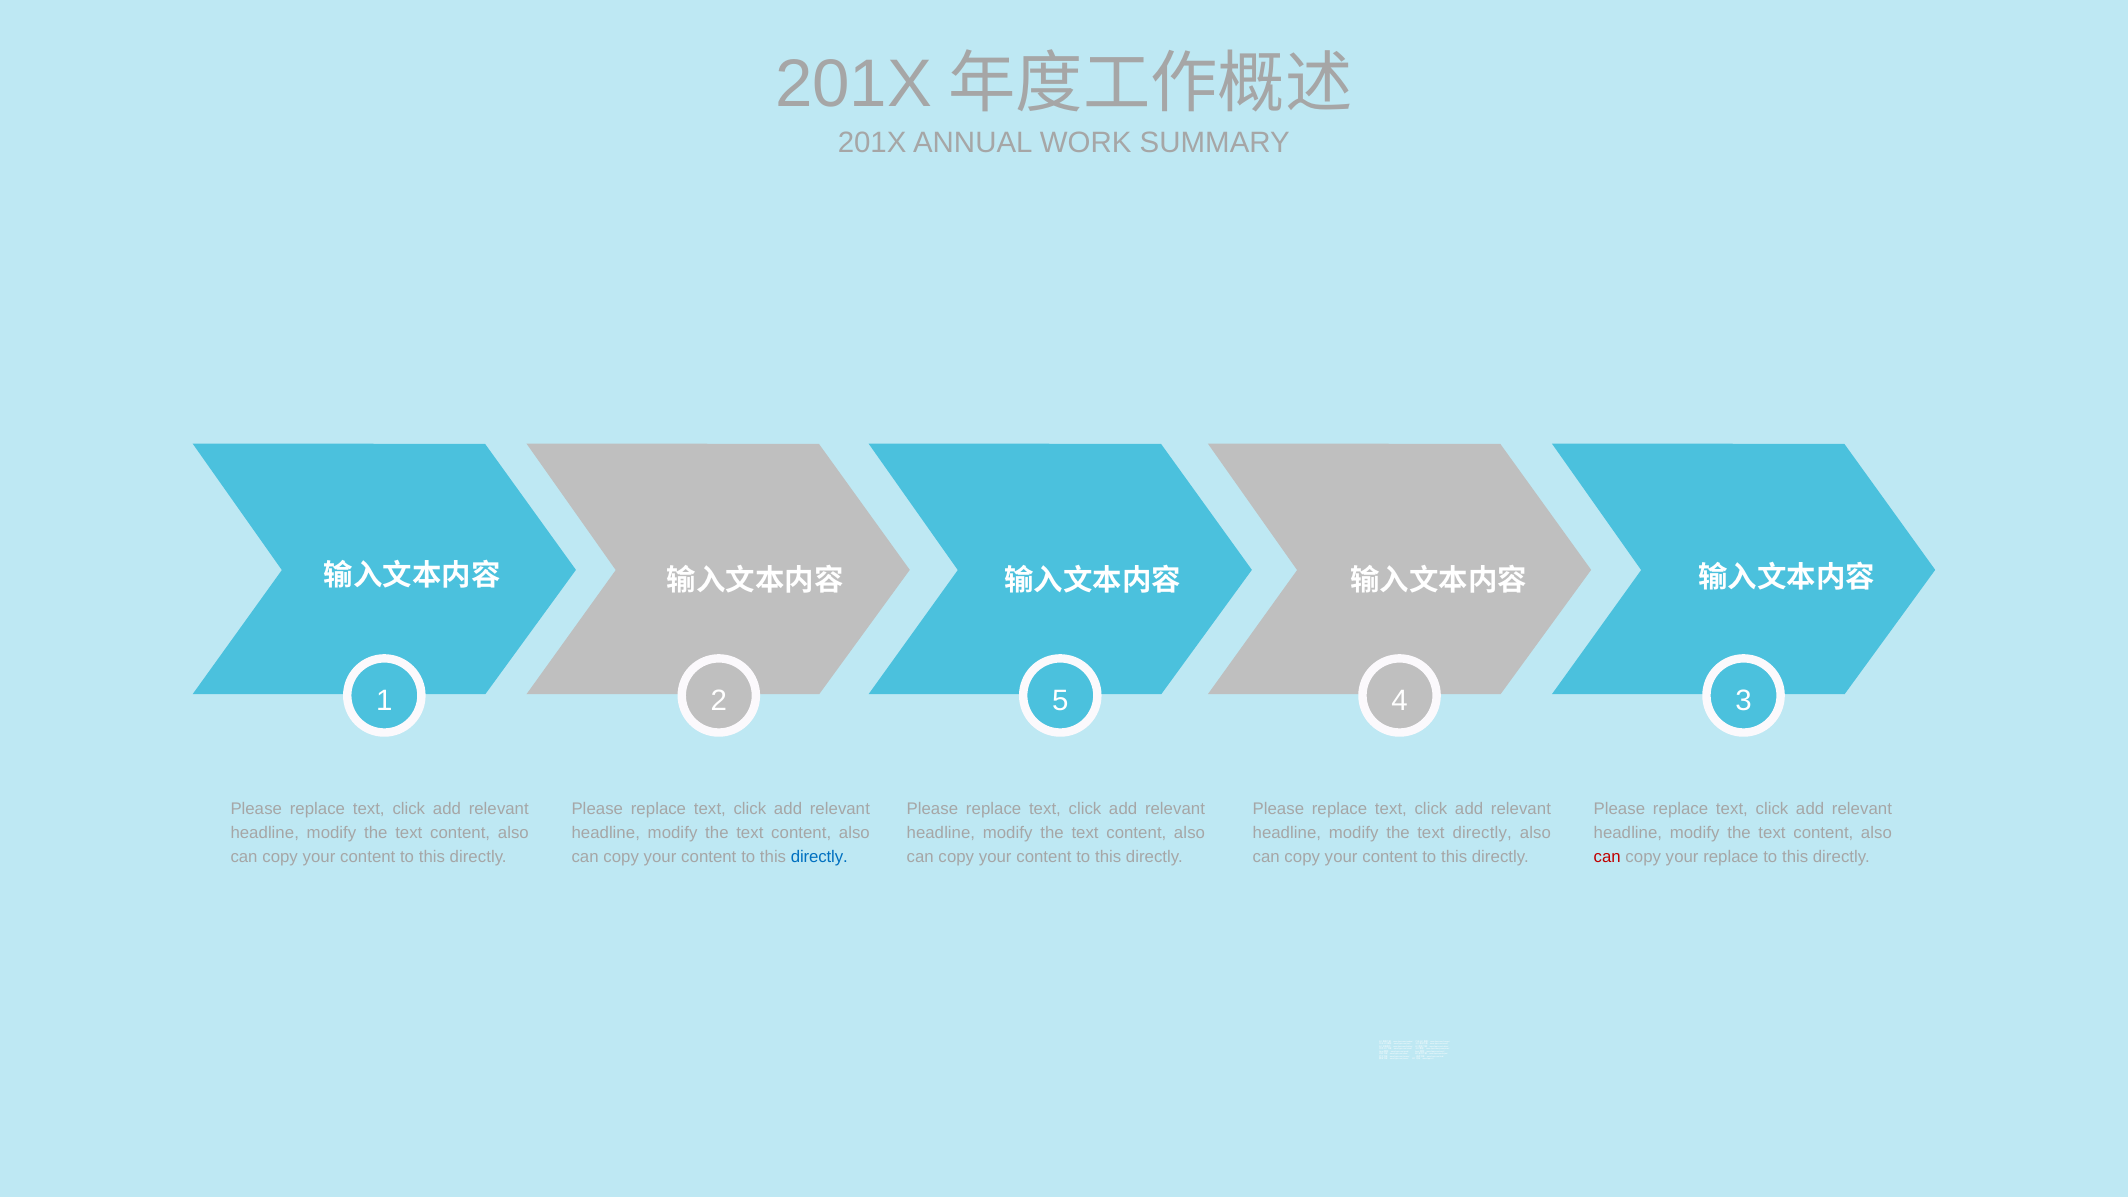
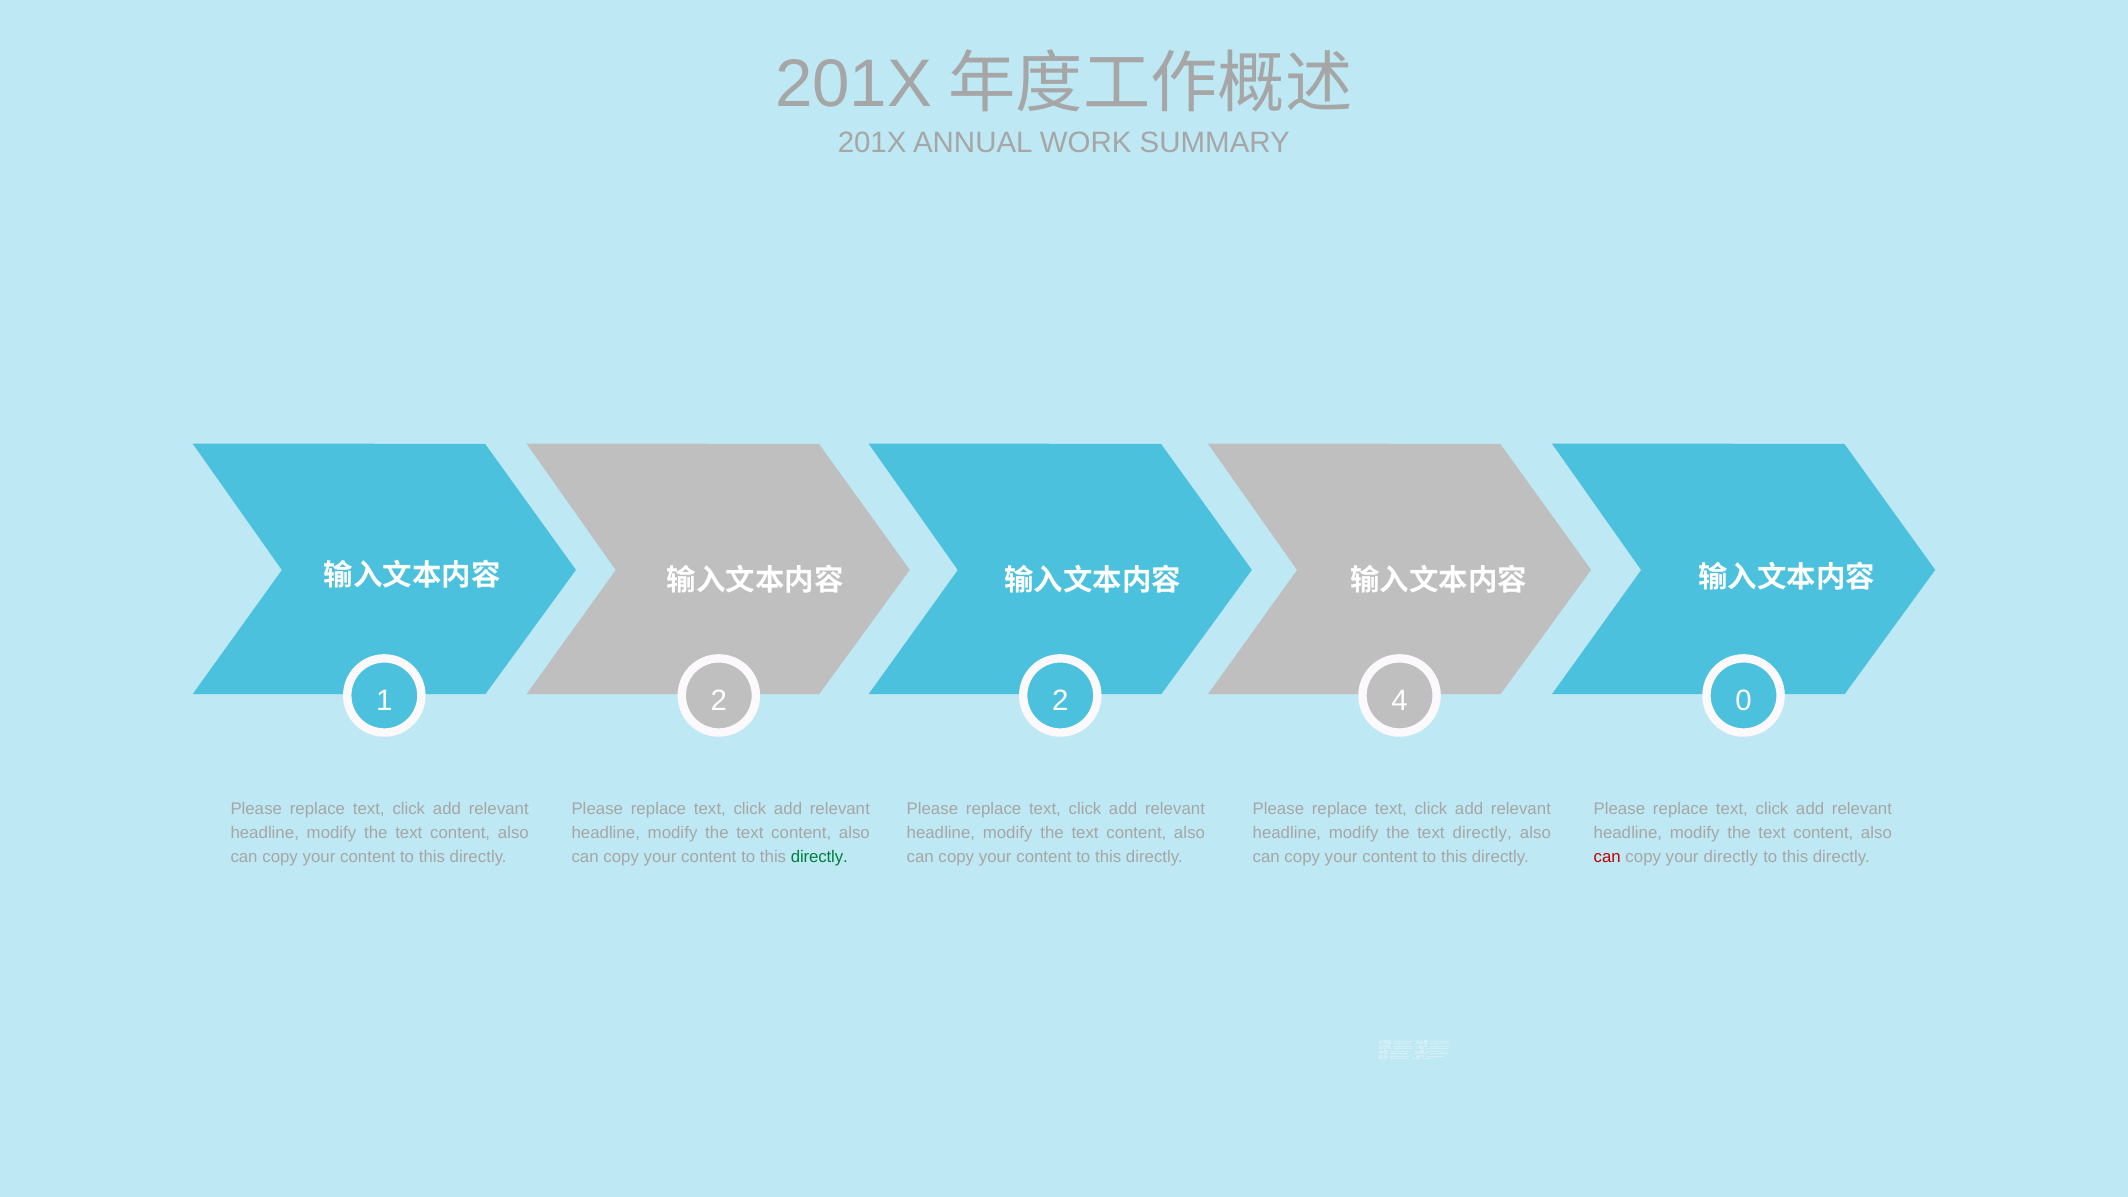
2 5: 5 -> 2 (1060, 701)
3: 3 -> 0 (1744, 701)
directly colour: blue -> green (819, 857)
your replace: replace -> directly (1731, 857)
